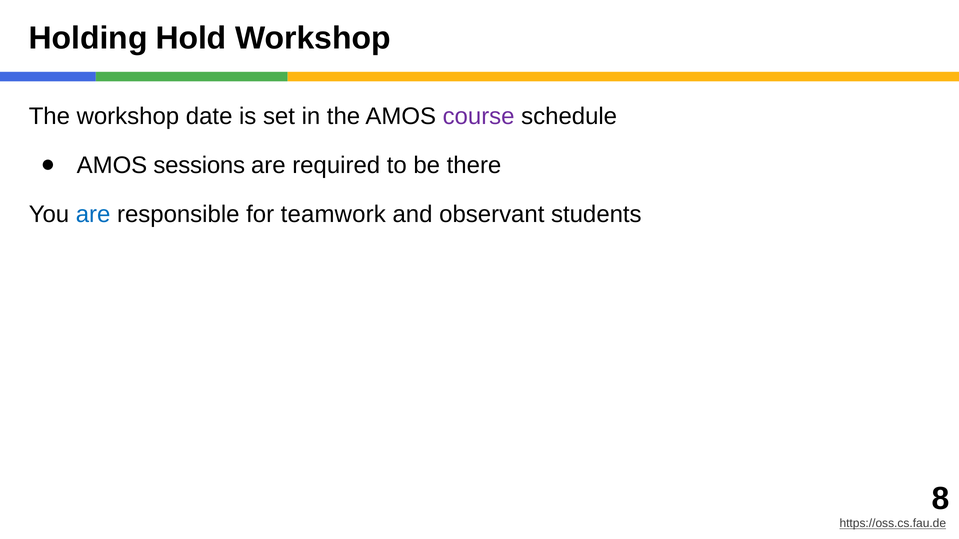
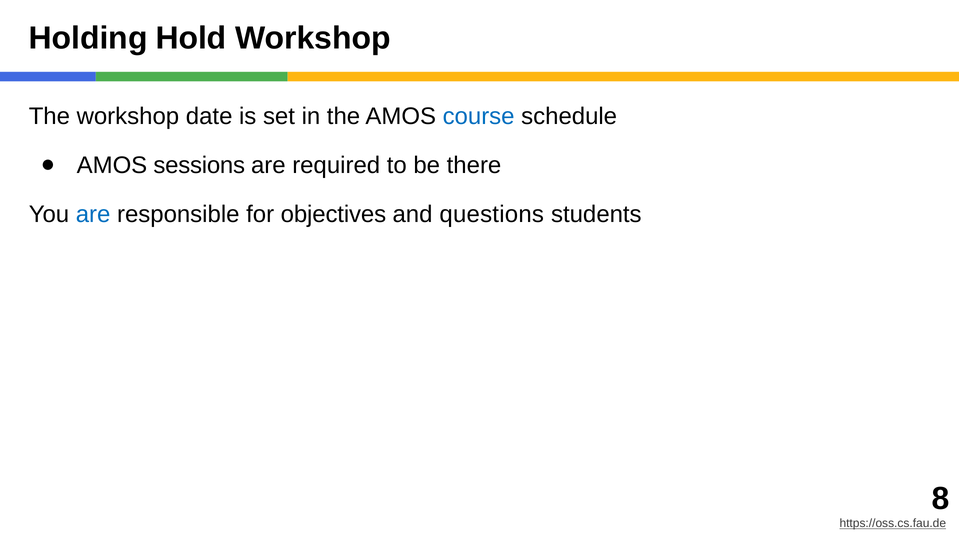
course colour: purple -> blue (479, 116)
teamwork: teamwork -> objectives (333, 214)
observant: observant -> questions (492, 214)
